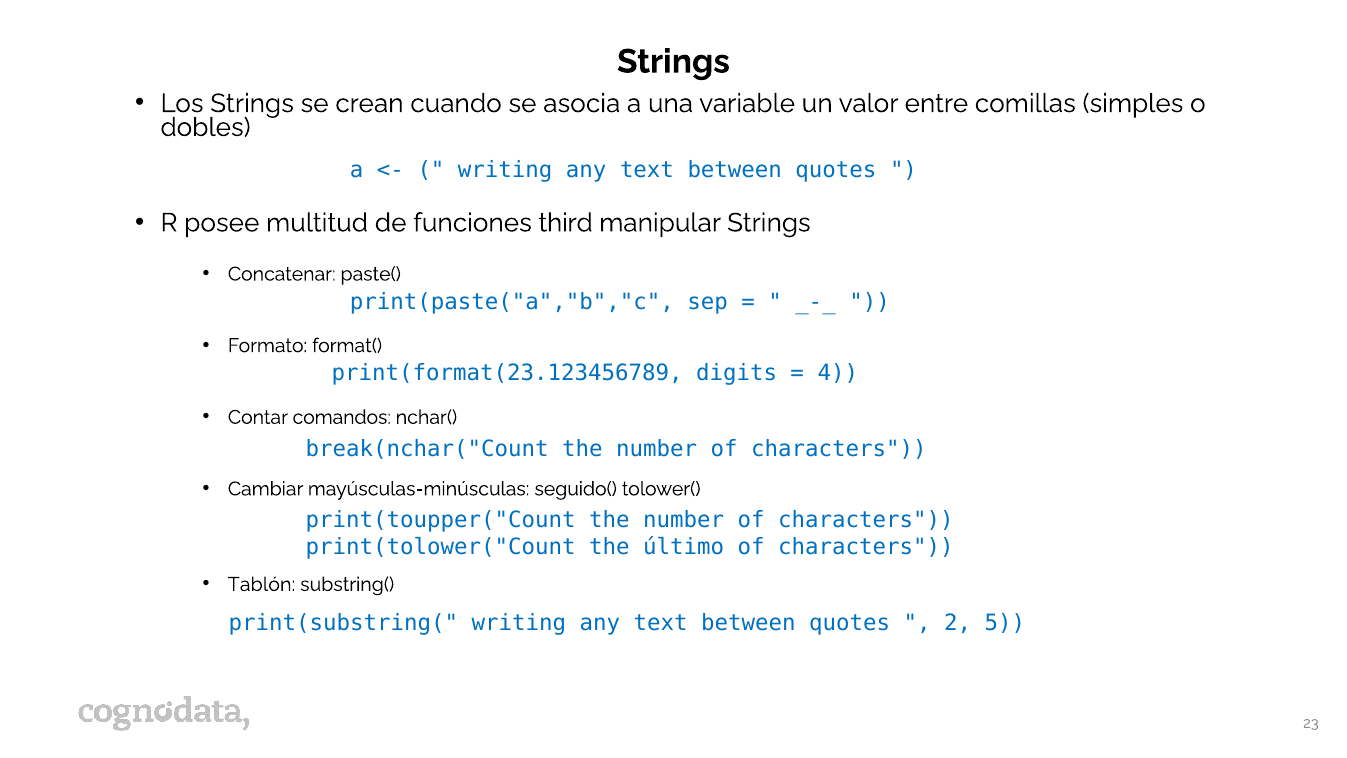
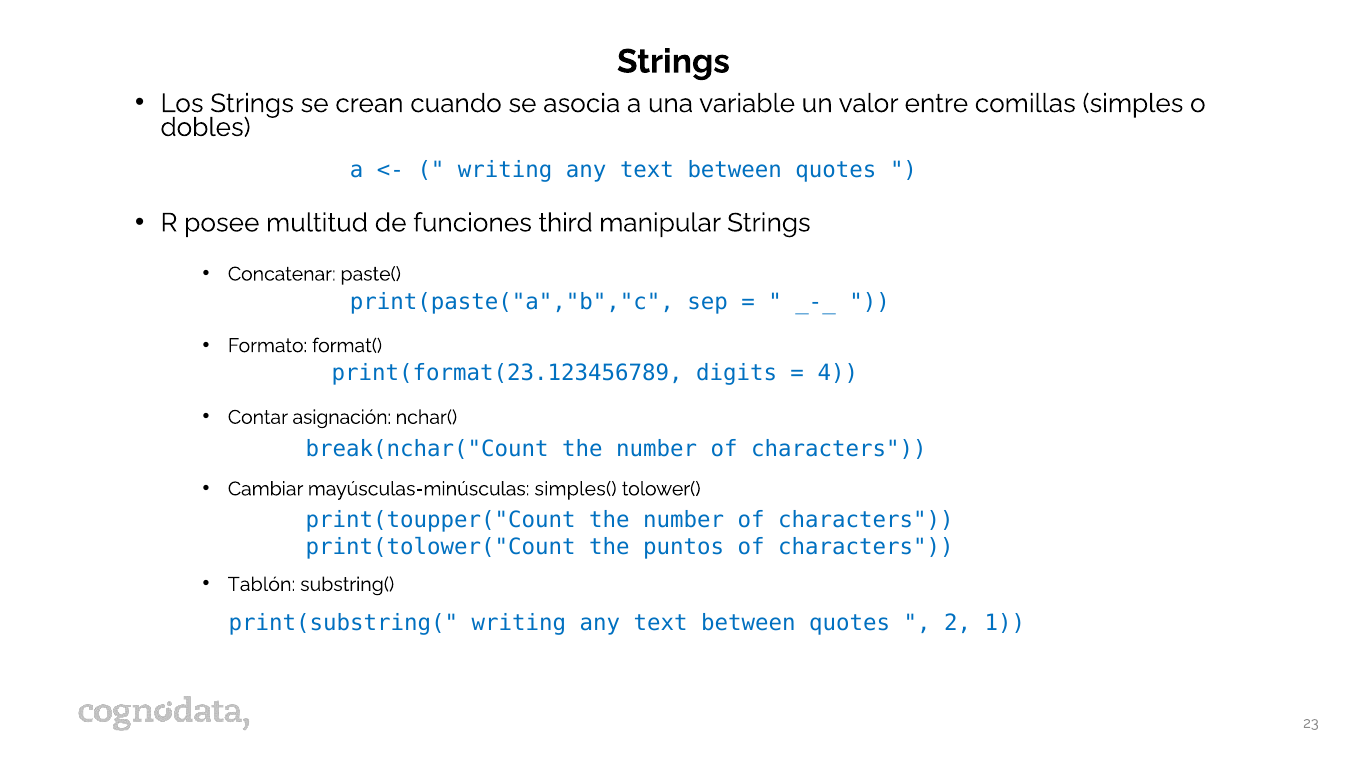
comandos: comandos -> asignación (342, 417)
seguido(: seguido( -> simples( (576, 489)
último: último -> puntos (684, 547)
5: 5 -> 1 (1005, 622)
